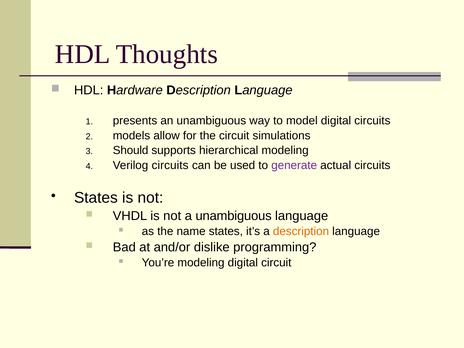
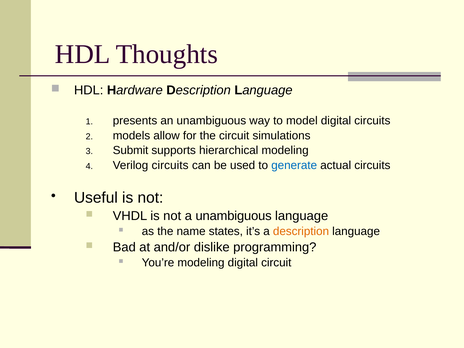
Should: Should -> Submit (131, 150)
generate colour: purple -> blue (294, 165)
States: States -> Useful (96, 198)
